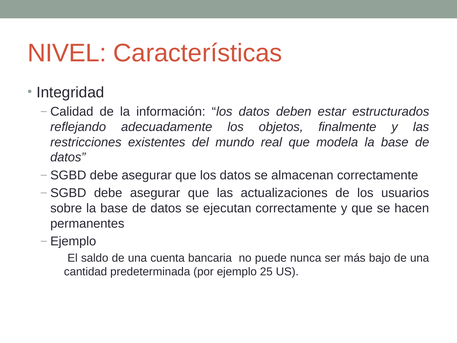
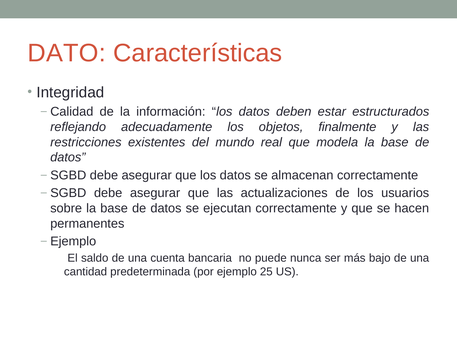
NIVEL: NIVEL -> DATO (67, 53)
